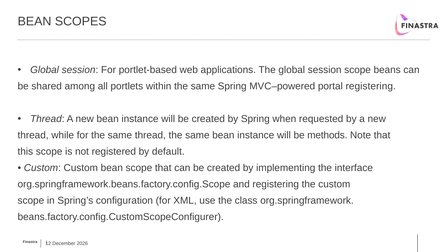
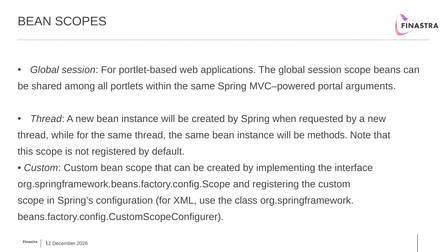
portal registering: registering -> arguments (371, 86)
